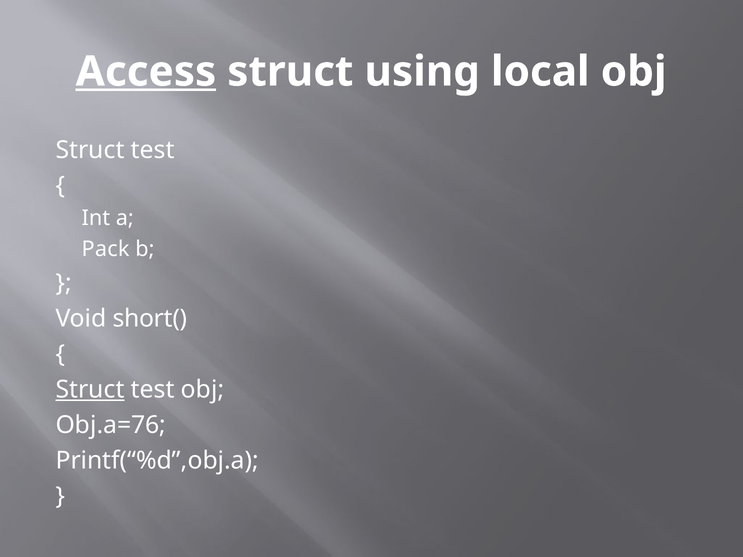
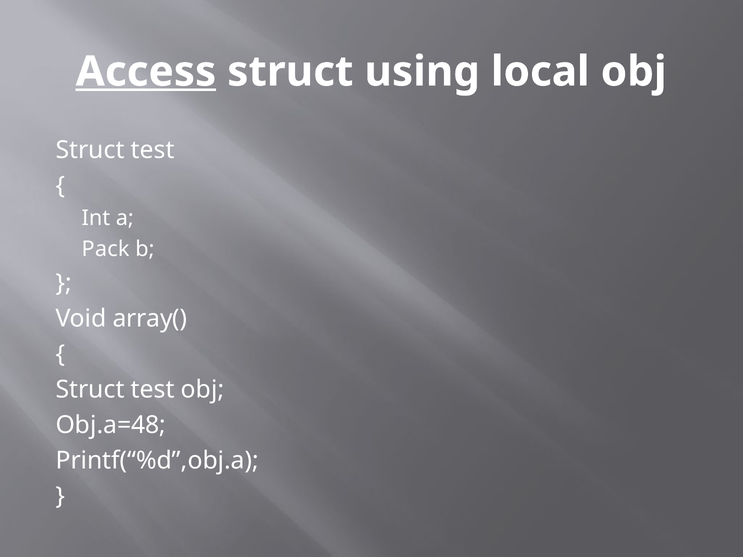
short(: short( -> array( (150, 319)
Struct underline: present -> none (90, 390)
Obj.a=76: Obj.a=76 -> Obj.a=48 (111, 425)
